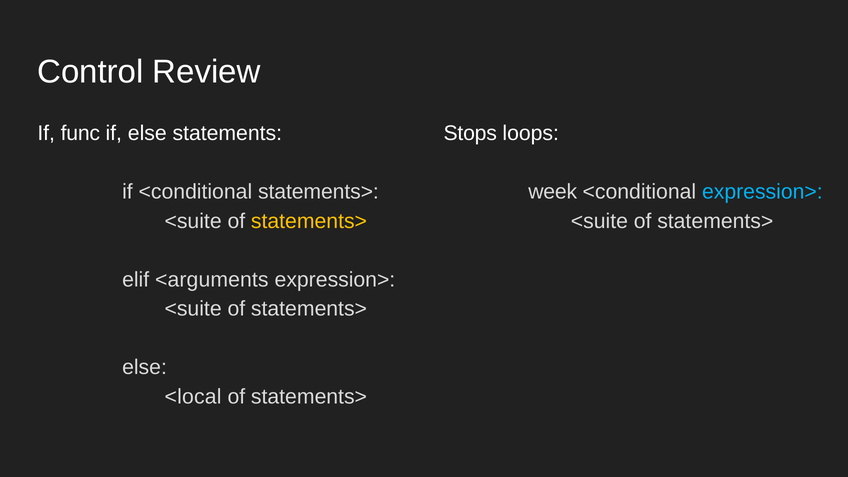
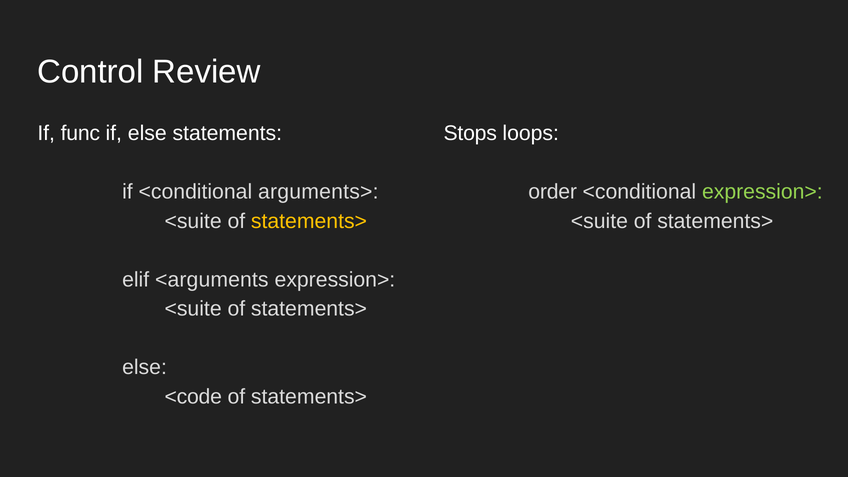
<conditional statements>: statements> -> arguments> (318, 192)
week: week -> order (553, 192)
expression> colour: light blue -> light green (762, 192)
<local: <local -> <code (193, 397)
